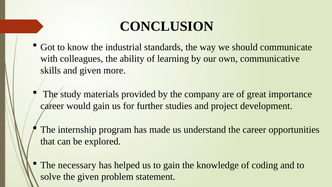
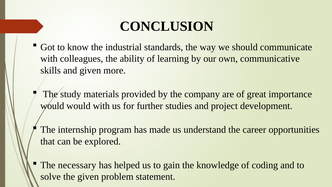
career: career -> would (52, 106)
would gain: gain -> with (101, 106)
